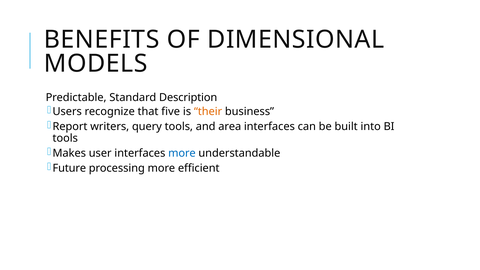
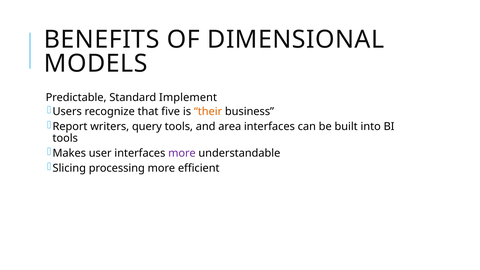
Description: Description -> Implement (188, 98)
more colour: blue -> purple (182, 153)
Future: Future -> Slicing (69, 168)
